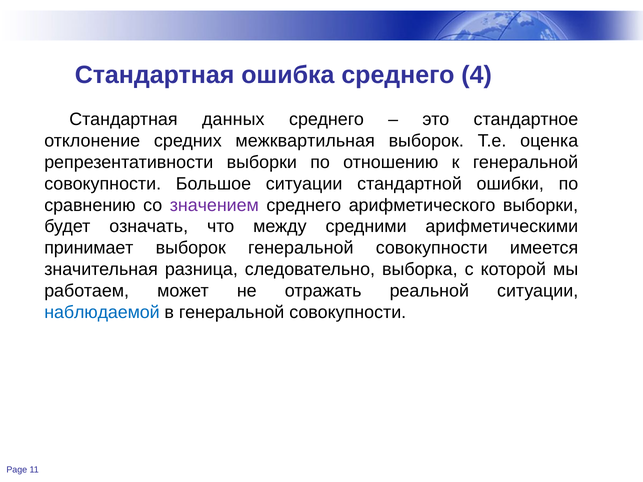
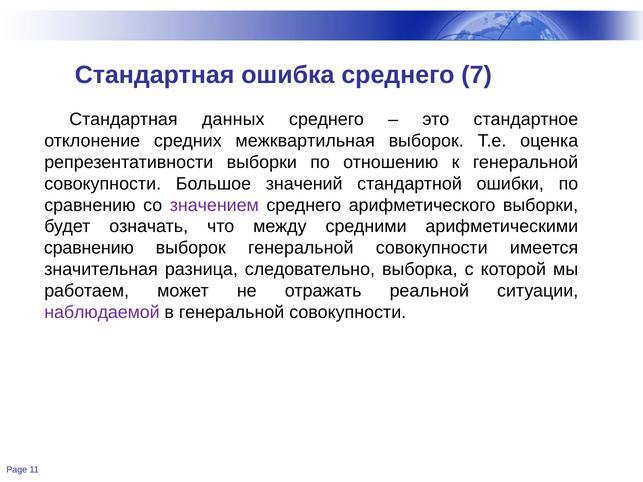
4: 4 -> 7 (477, 75)
Большое ситуации: ситуации -> значений (304, 184)
принимает: принимает -> сравнению (89, 248)
наблюдаемой colour: blue -> purple (102, 312)
